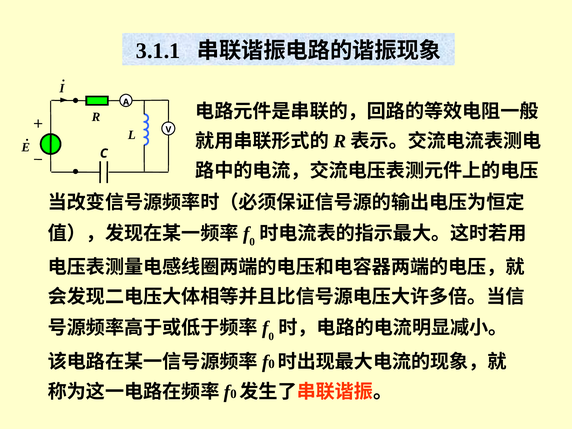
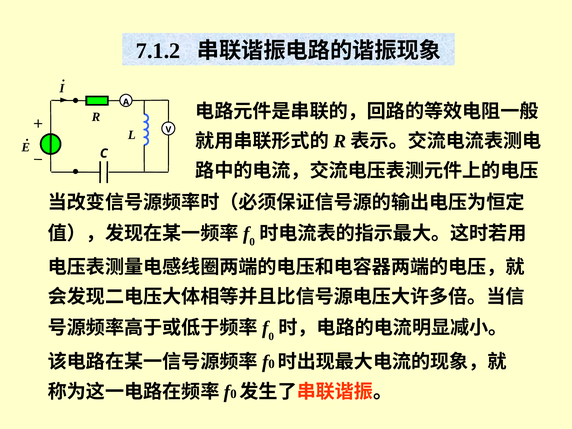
3.1.1: 3.1.1 -> 7.1.2 (158, 51)
